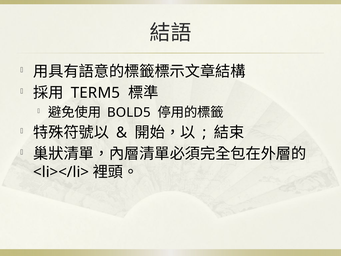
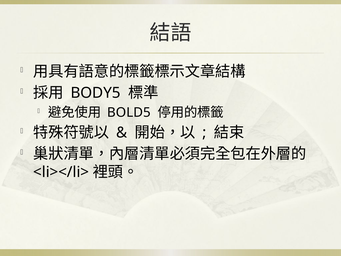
TERM5: TERM5 -> BODY5 (96, 93)
